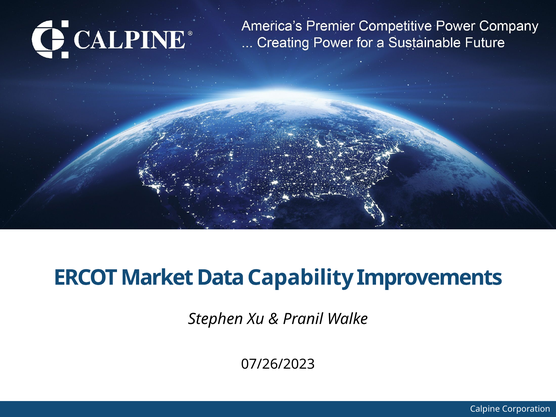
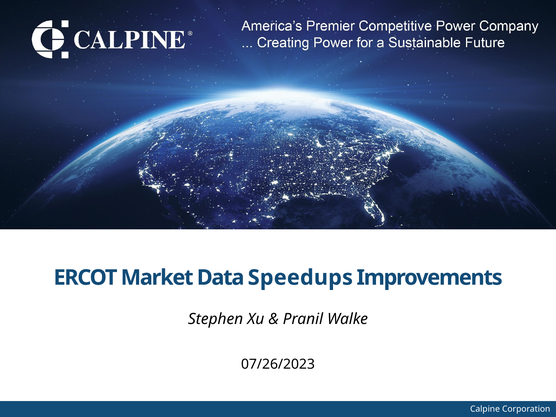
Capability: Capability -> Speedups (300, 278)
